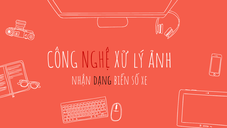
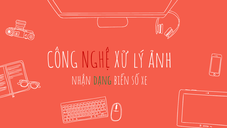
dạng colour: black -> green (102, 80)
